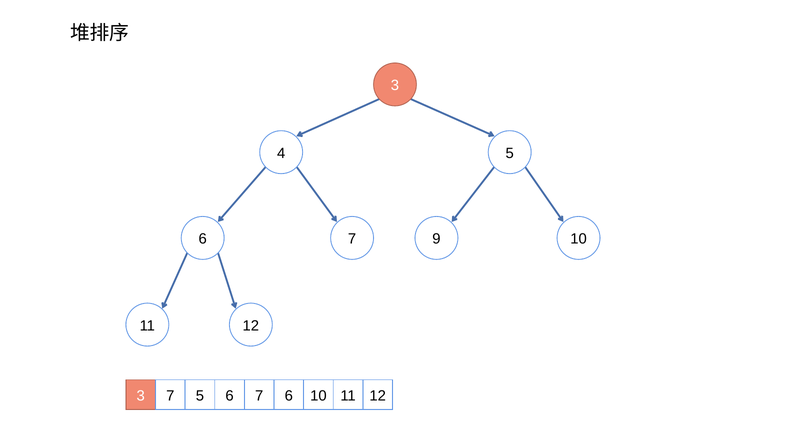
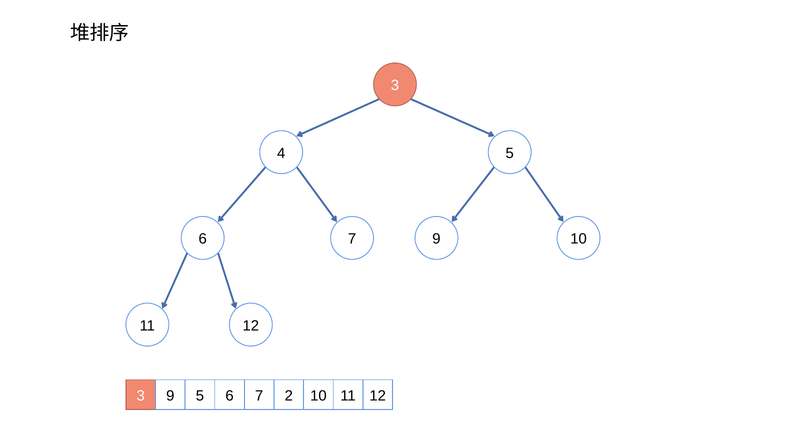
3 7: 7 -> 9 (170, 395)
6 7 6: 6 -> 2 (289, 395)
